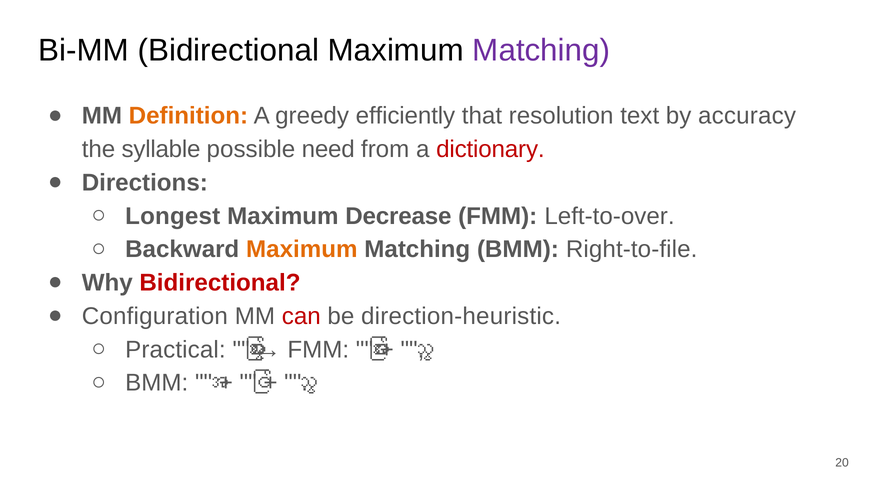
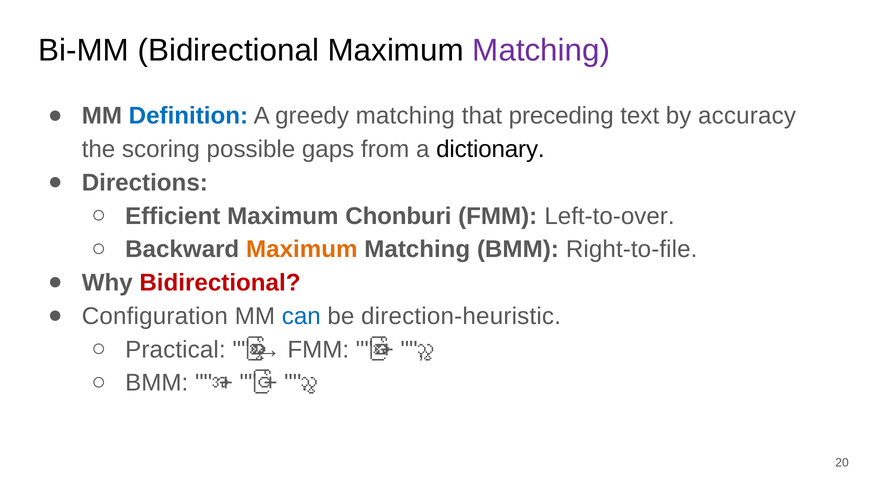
Definition colour: orange -> blue (188, 116)
greedy efficiently: efficiently -> matching (405, 116)
resolution: resolution -> preceding (561, 116)
syllable: syllable -> scoring (161, 149)
need: need -> gaps (328, 149)
dictionary colour: red -> black (490, 149)
Longest: Longest -> Efficient (173, 216)
Decrease: Decrease -> Chonburi (398, 216)
can colour: red -> blue (301, 316)
